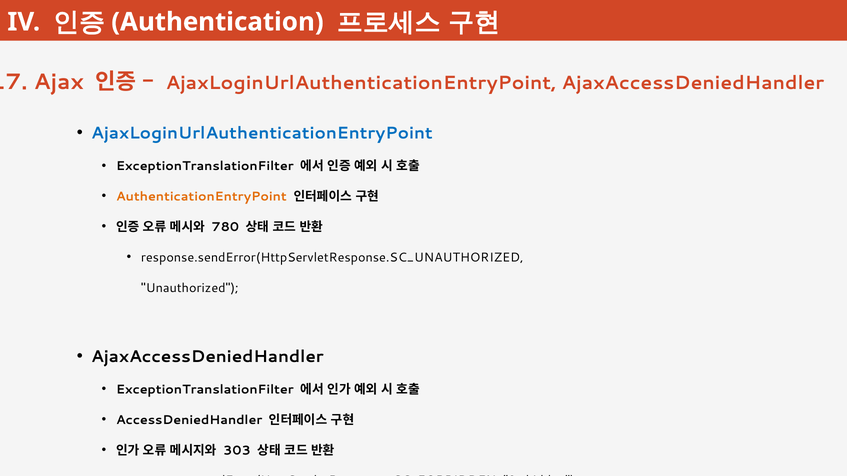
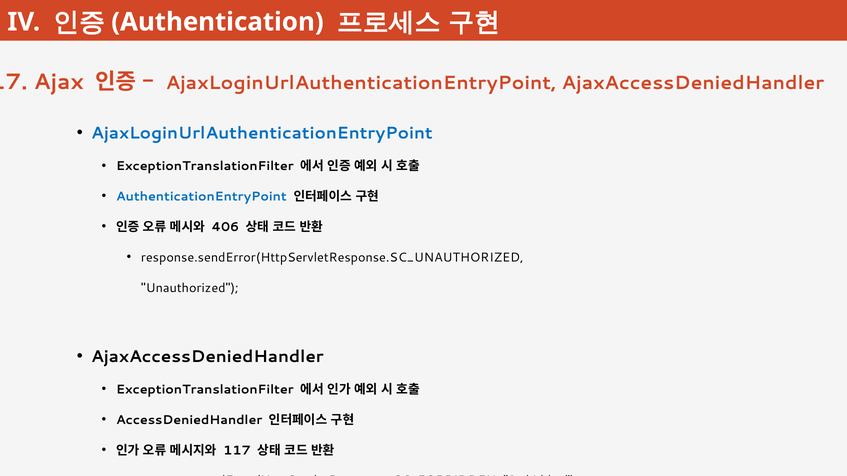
AuthenticationEntryPoint colour: orange -> blue (201, 197)
780: 780 -> 406 (225, 227)
303: 303 -> 117 (237, 451)
